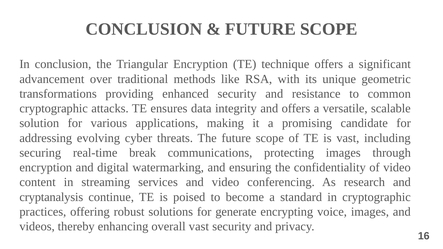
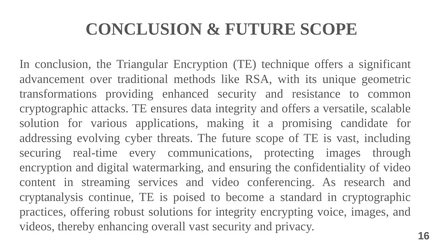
break: break -> every (143, 153)
for generate: generate -> integrity (236, 212)
